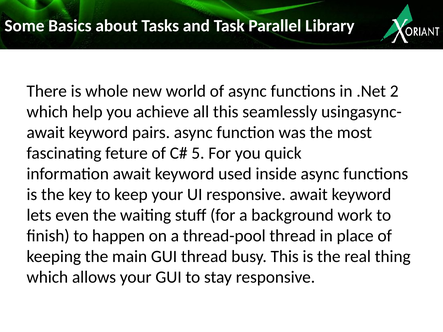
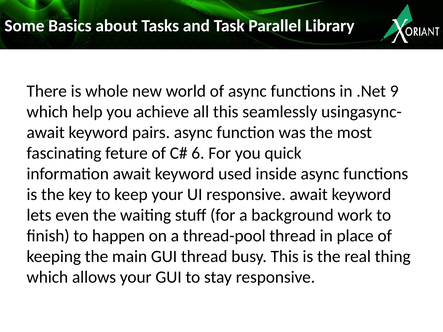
2: 2 -> 9 (394, 91)
5: 5 -> 6 (198, 153)
